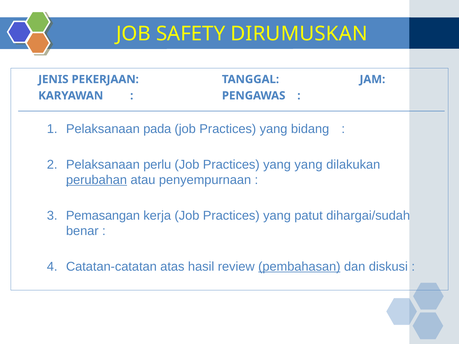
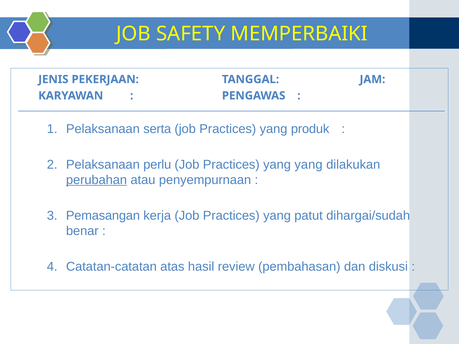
DIRUMUSKAN: DIRUMUSKAN -> MEMPERBAIKI (299, 34)
pada: pada -> serta (157, 129)
bidang: bidang -> produk (310, 129)
pembahasan underline: present -> none (299, 267)
